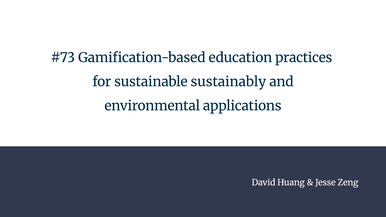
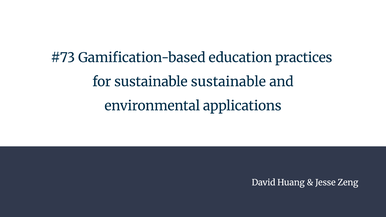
sustainable sustainably: sustainably -> sustainable (228, 82)
